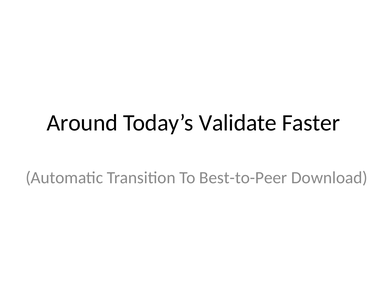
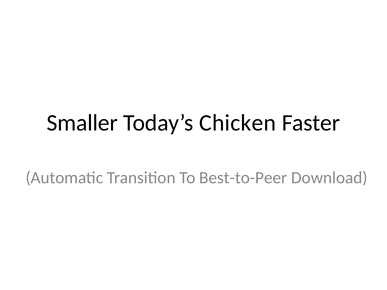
Around: Around -> Smaller (82, 123)
Validate: Validate -> Chicken (238, 123)
